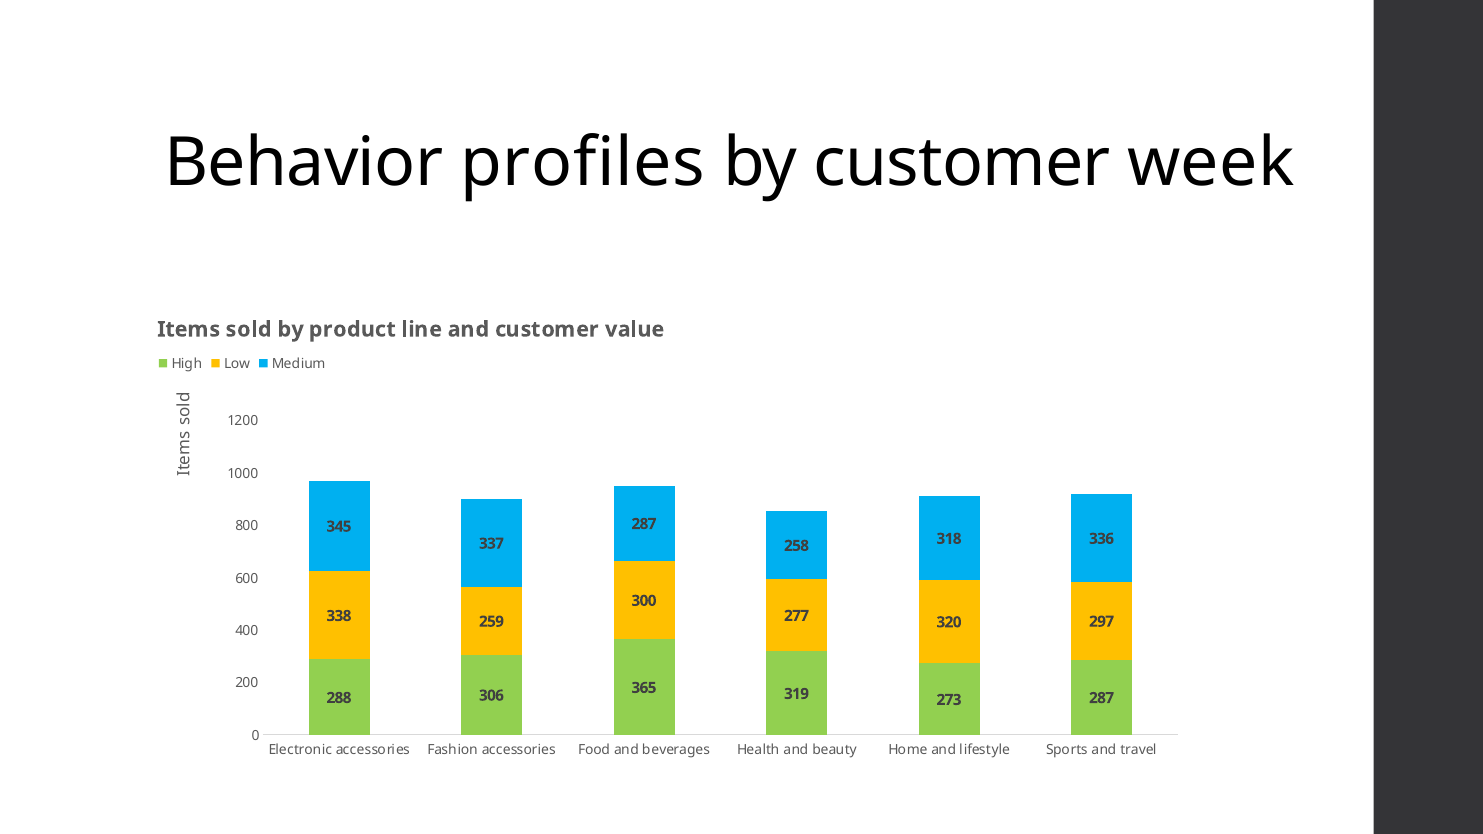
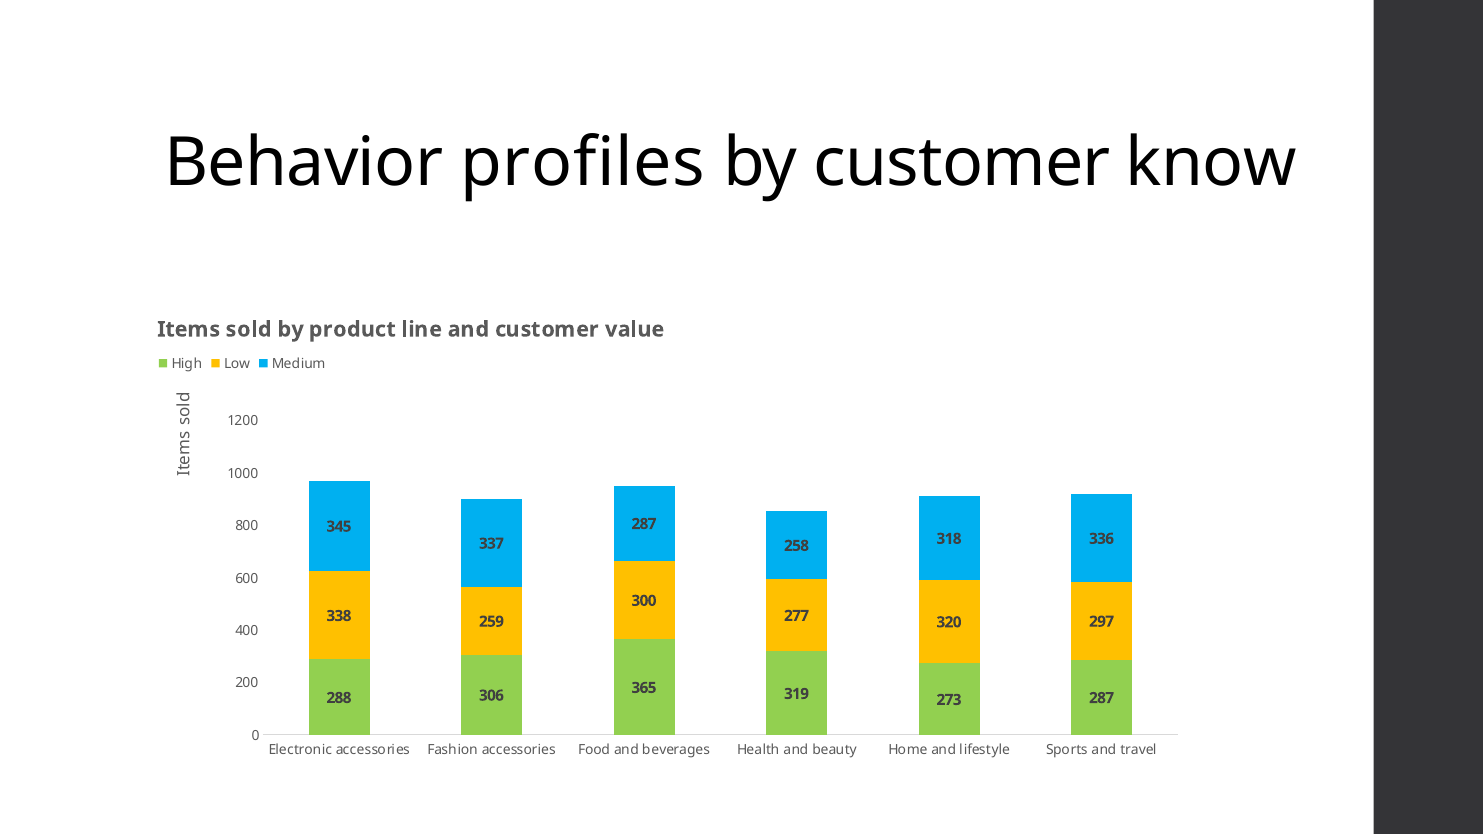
week: week -> know (1211, 163)
